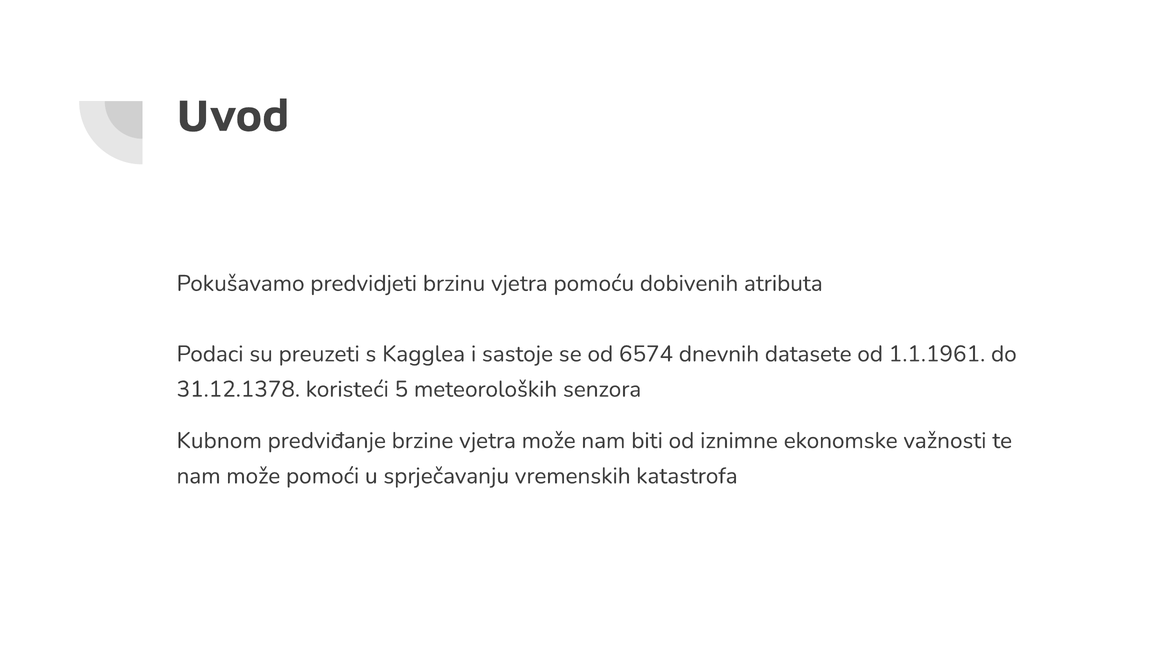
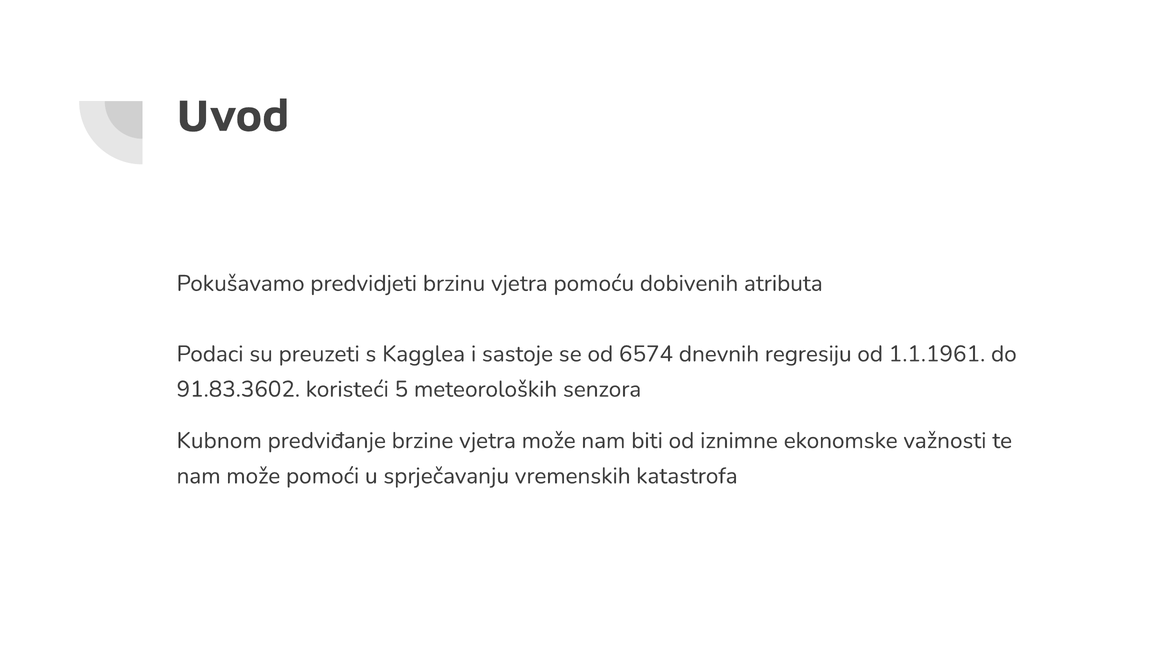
datasete: datasete -> regresiju (808, 354)
31.12.1378: 31.12.1378 -> 91.83.3602 (238, 389)
